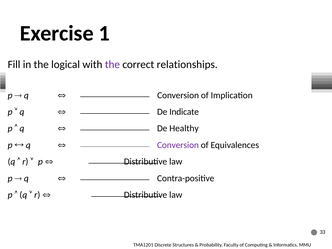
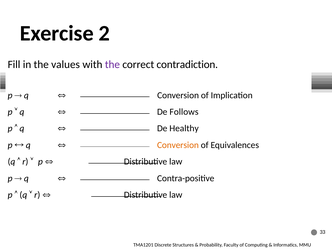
1: 1 -> 2 (104, 33)
logical: logical -> values (66, 64)
relationships: relationships -> contradiction (187, 64)
Indicate: Indicate -> Follows (184, 112)
Conversion colour: purple -> orange (178, 145)
